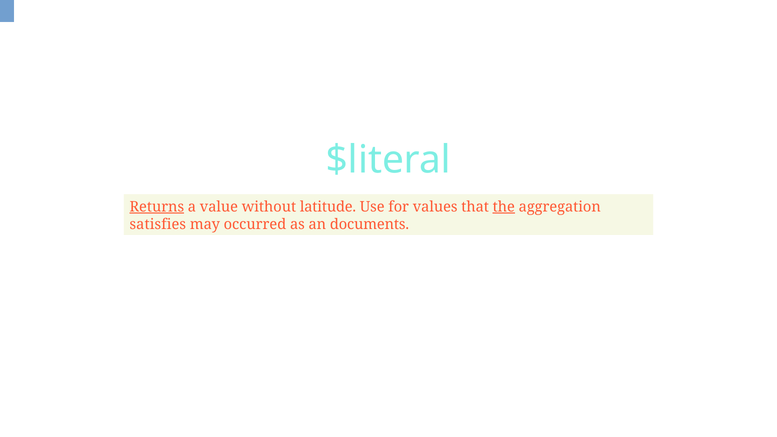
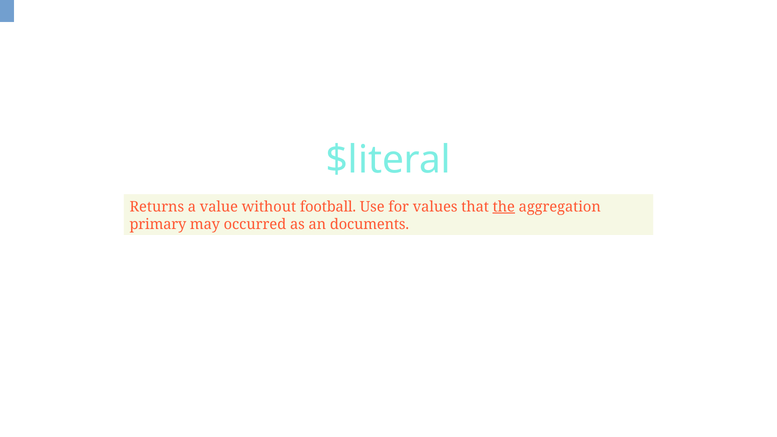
Returns underline: present -> none (157, 207)
latitude: latitude -> football (328, 207)
satisfies: satisfies -> primary (158, 224)
